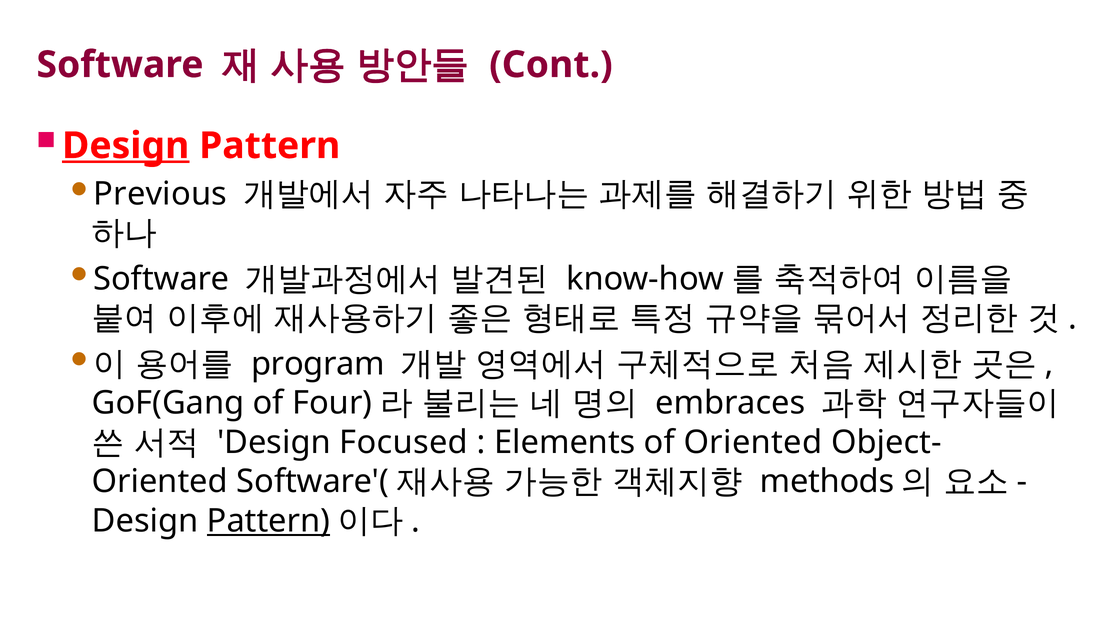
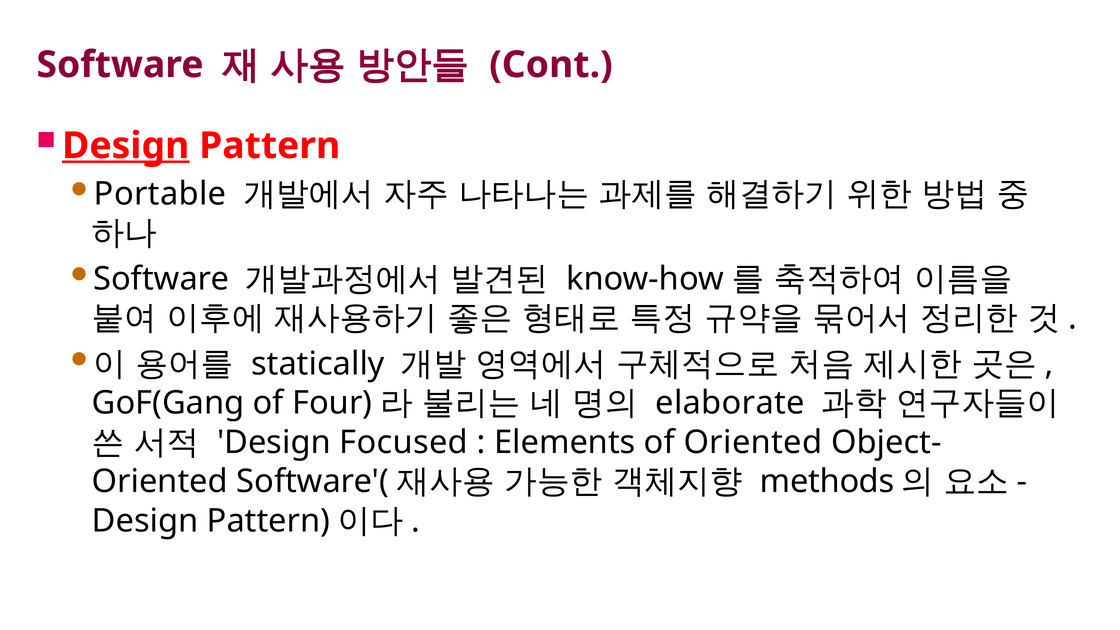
Previous: Previous -> Portable (160, 194)
program: program -> statically (318, 364)
embraces: embraces -> elaborate (730, 403)
Pattern underline: present -> none (268, 521)
